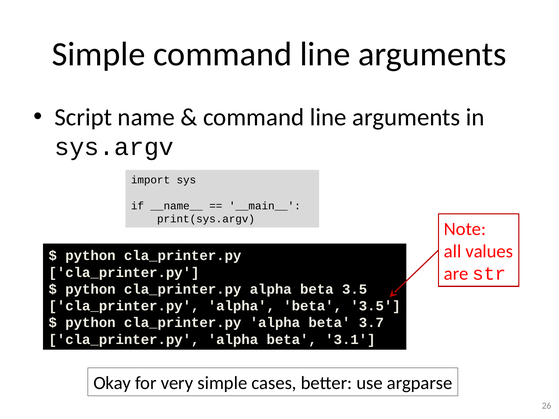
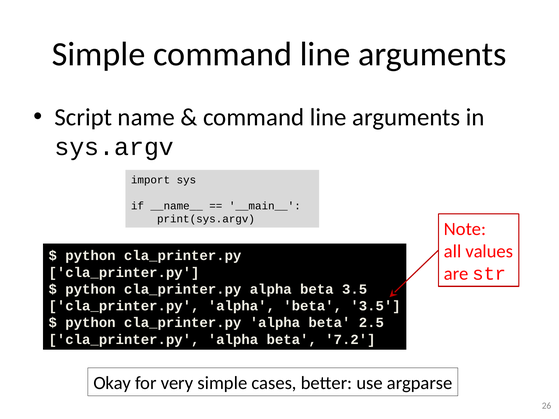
3.7: 3.7 -> 2.5 (371, 323)
3.1: 3.1 -> 7.2 (350, 340)
